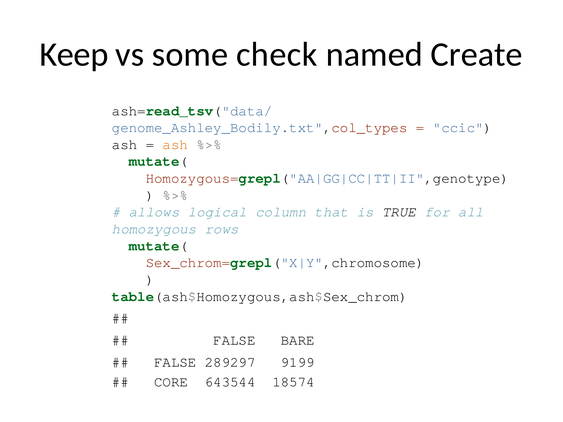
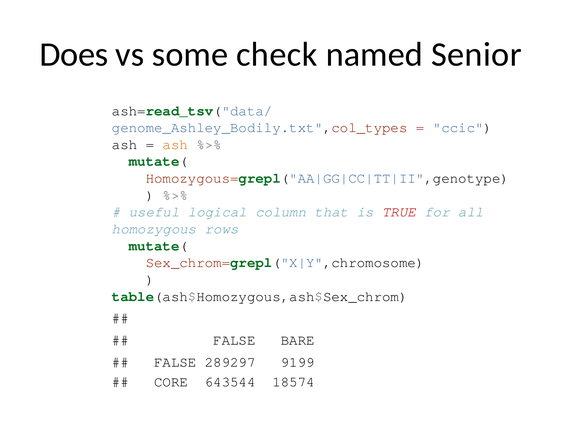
Keep: Keep -> Does (74, 55)
Create: Create -> Senior (476, 55)
allows: allows -> useful (154, 212)
TRUE colour: black -> red (399, 212)
